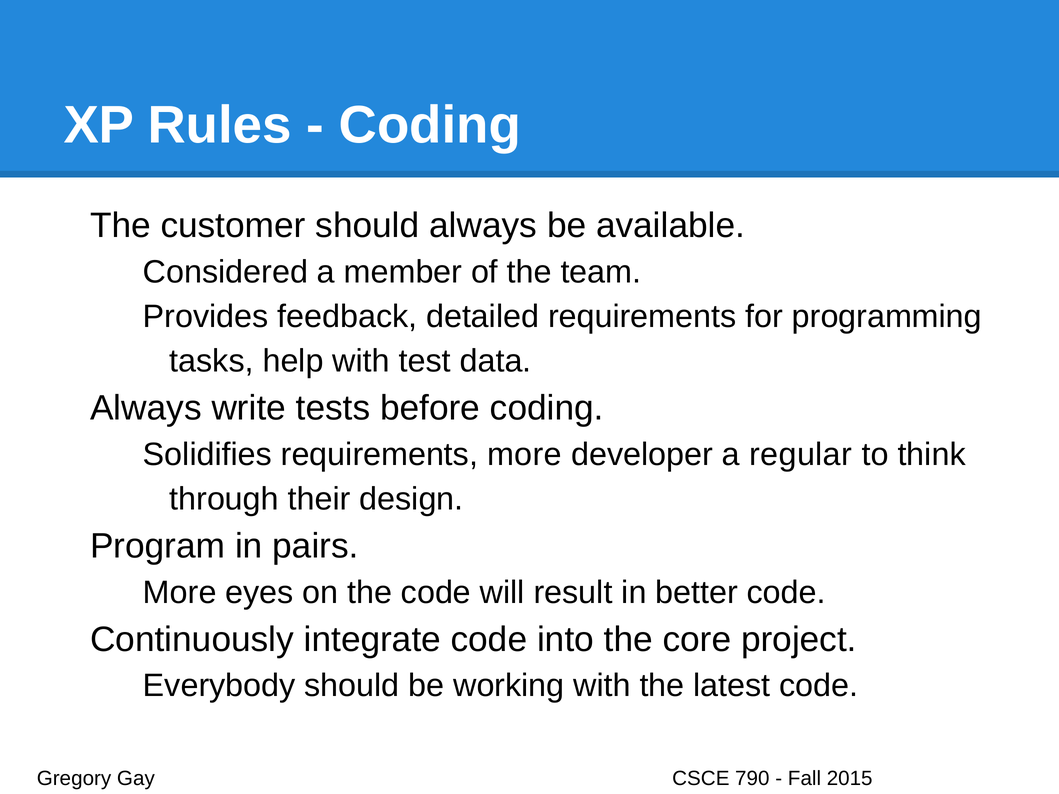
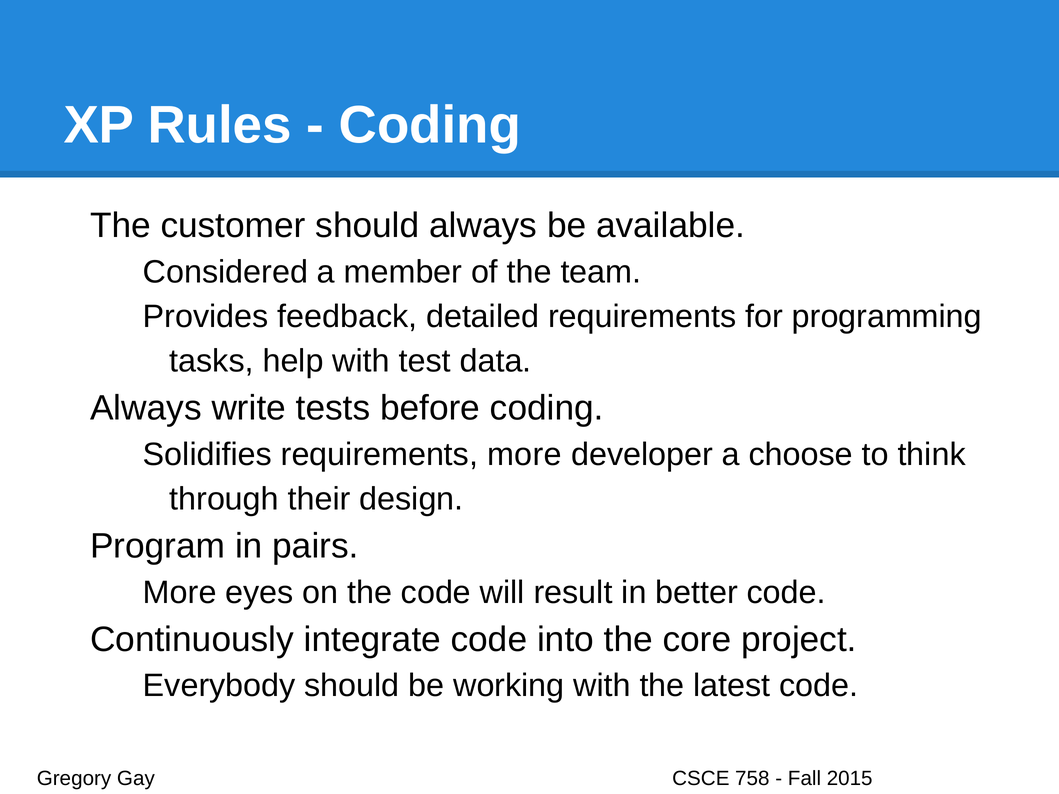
regular: regular -> choose (801, 455)
790: 790 -> 758 (752, 779)
